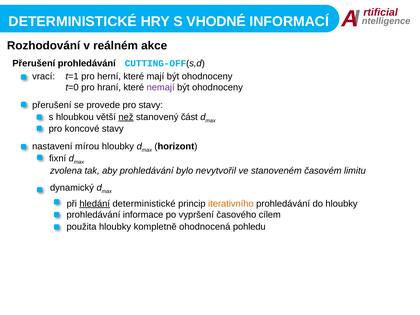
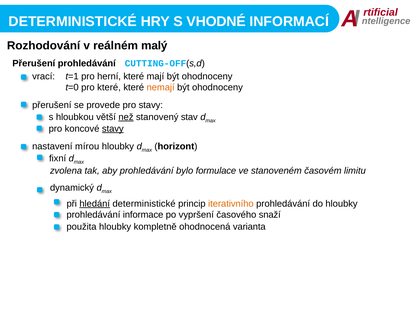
akce: akce -> malý (154, 46)
pro hraní: hraní -> které (109, 87)
nemají colour: purple -> orange (161, 87)
část: část -> stav (189, 117)
stavy underline: none -> present (113, 129)
nevytvořil: nevytvořil -> formulace (216, 171)
cílem: cílem -> snaží (270, 215)
pohledu: pohledu -> varianta (249, 227)
